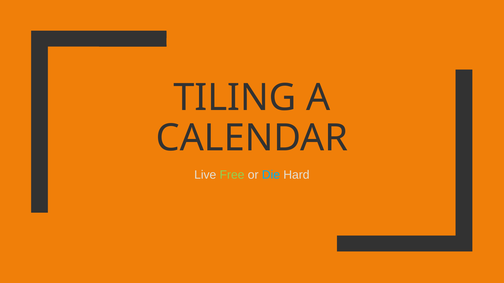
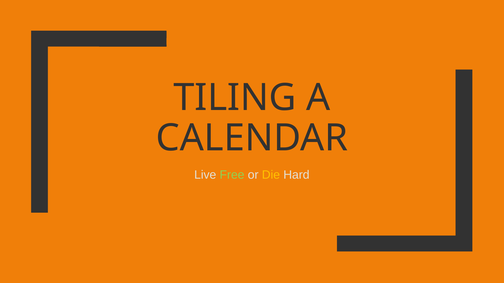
Die colour: light blue -> yellow (271, 175)
